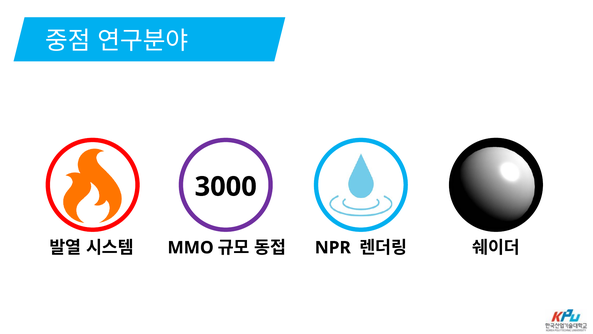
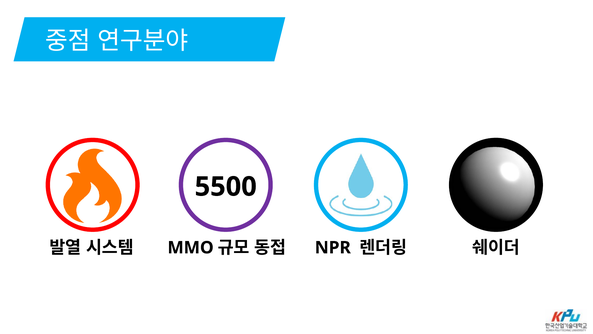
3000: 3000 -> 5500 (226, 186)
